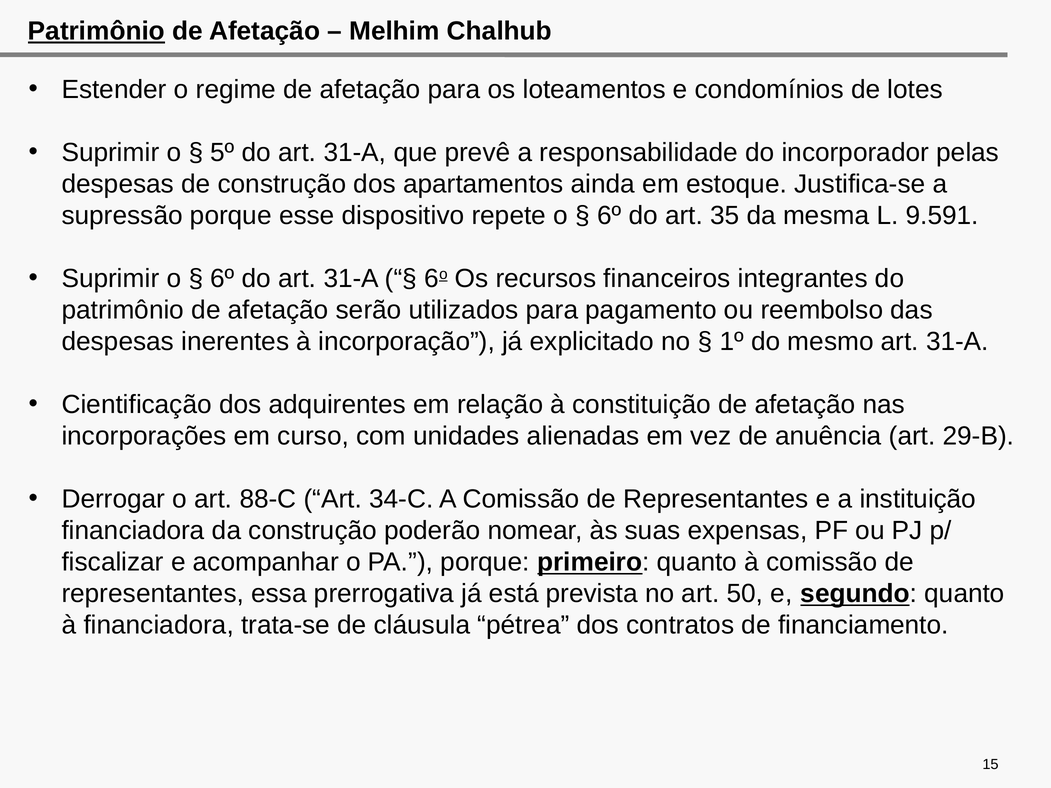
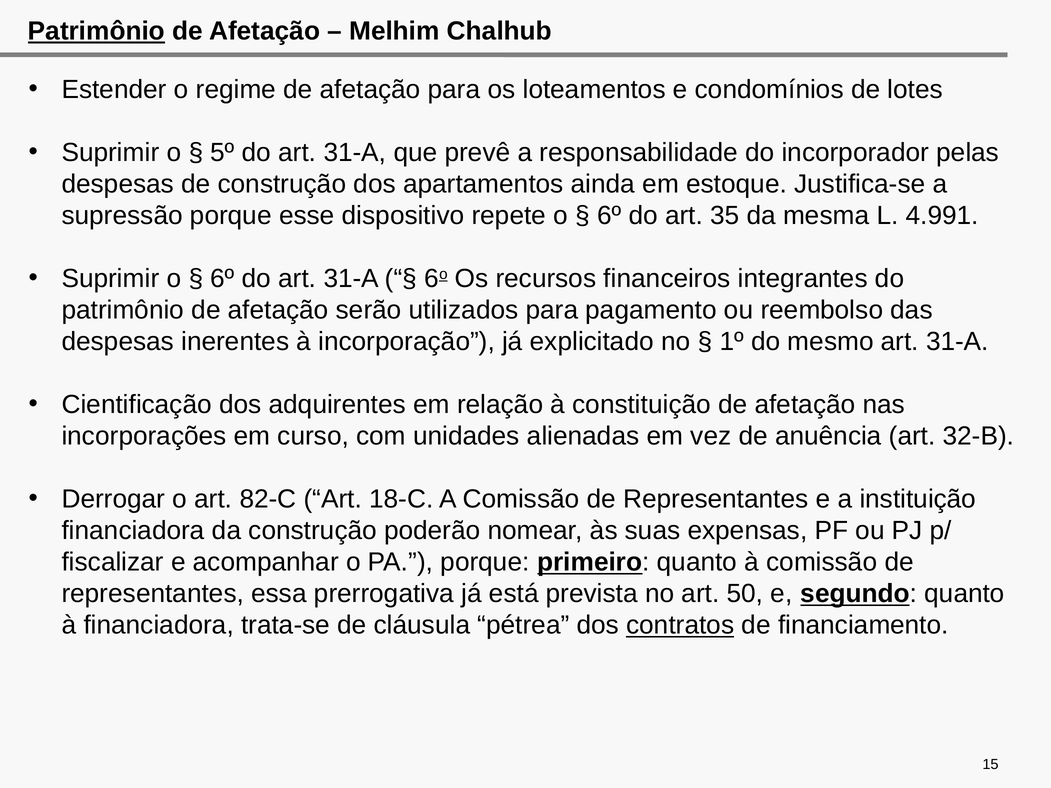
9.591: 9.591 -> 4.991 (942, 216)
29-B: 29-B -> 32-B (978, 436)
88-C: 88-C -> 82-C (268, 499)
34-C: 34-C -> 18-C (401, 499)
contratos underline: none -> present (680, 625)
